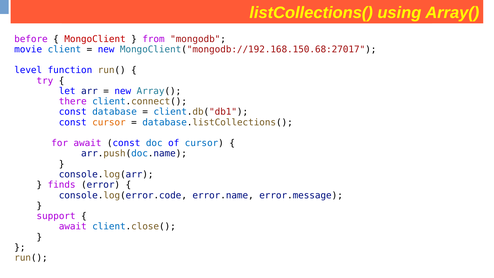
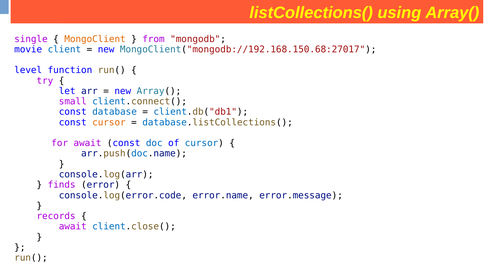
before: before -> single (31, 39)
MongoClient colour: red -> orange (95, 39)
there: there -> small (73, 101)
support: support -> records (56, 216)
